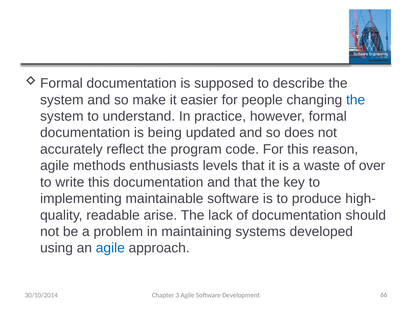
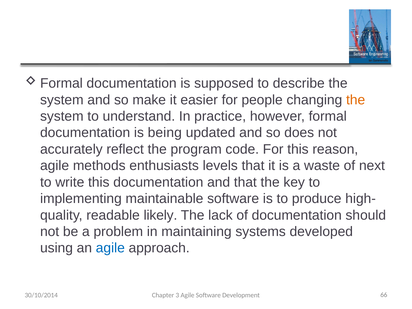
the colour: blue -> orange (356, 100)
over: over -> next (372, 166)
arise: arise -> likely (160, 215)
